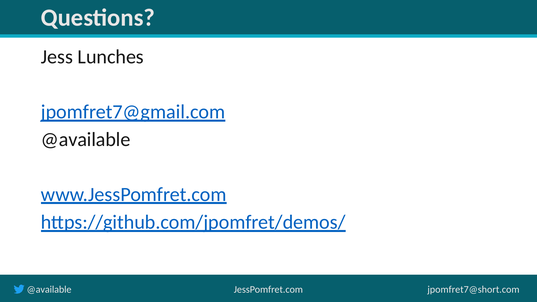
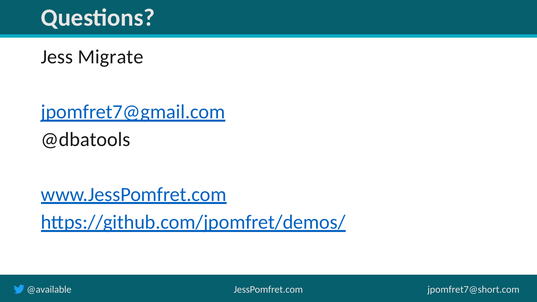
Lunches: Lunches -> Migrate (111, 57)
@available: @available -> @dbatools (86, 139)
